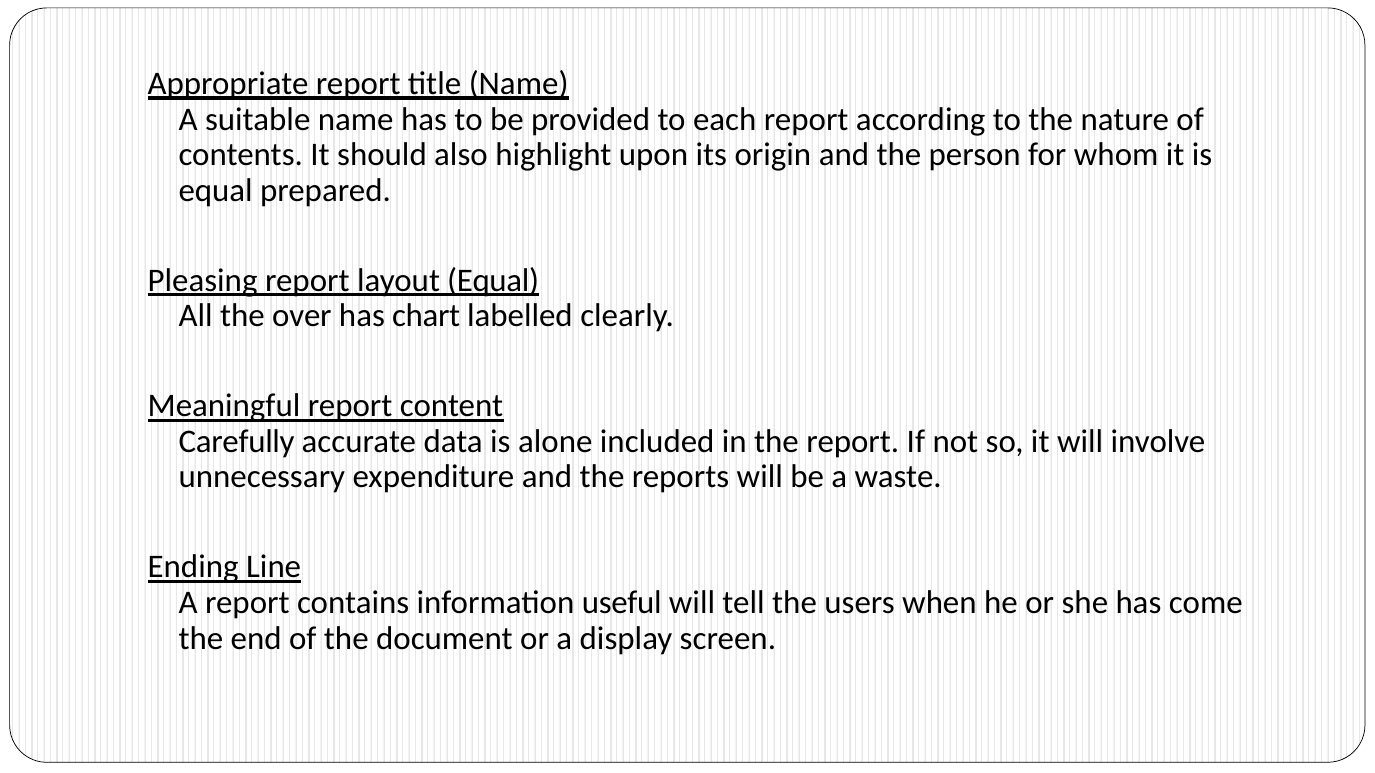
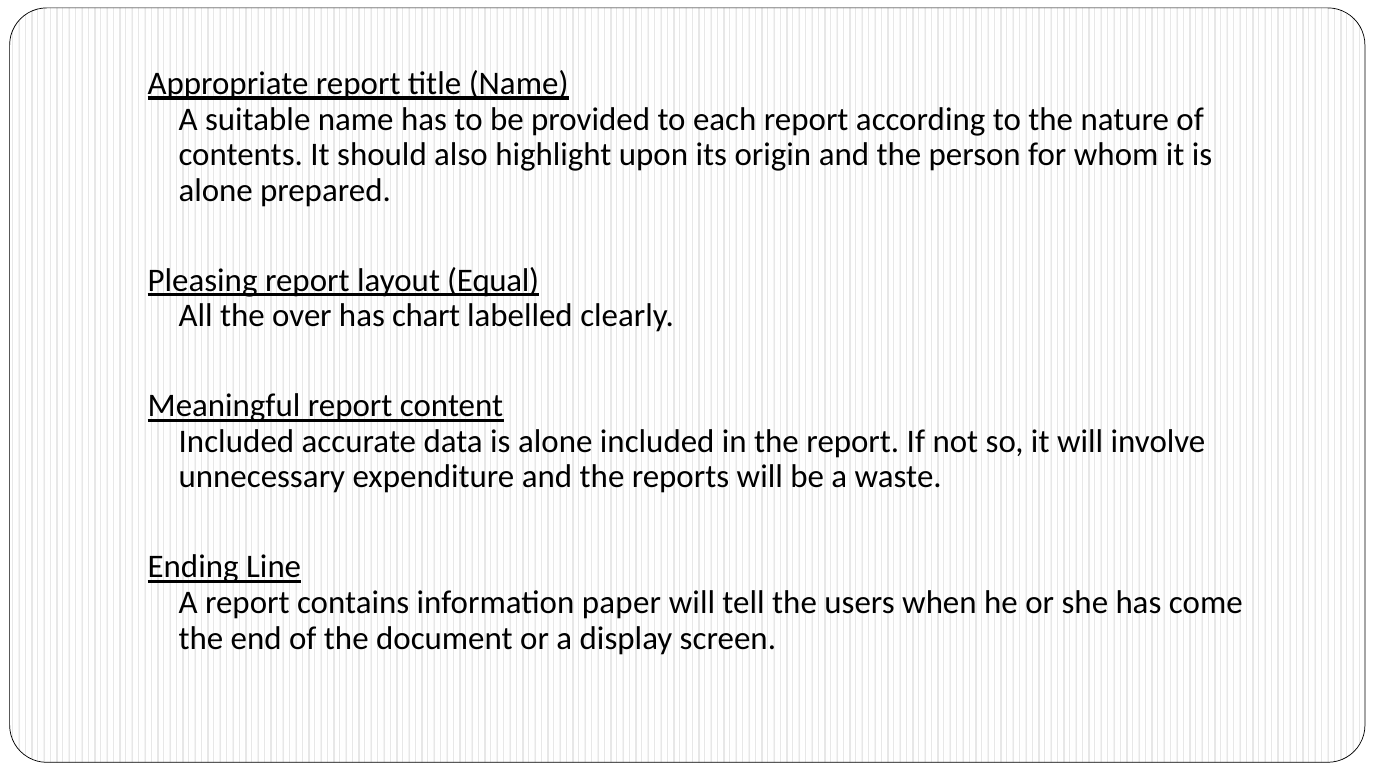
equal: equal -> alone (216, 191)
Carefully: Carefully -> Included (236, 442)
useful: useful -> paper (622, 603)
